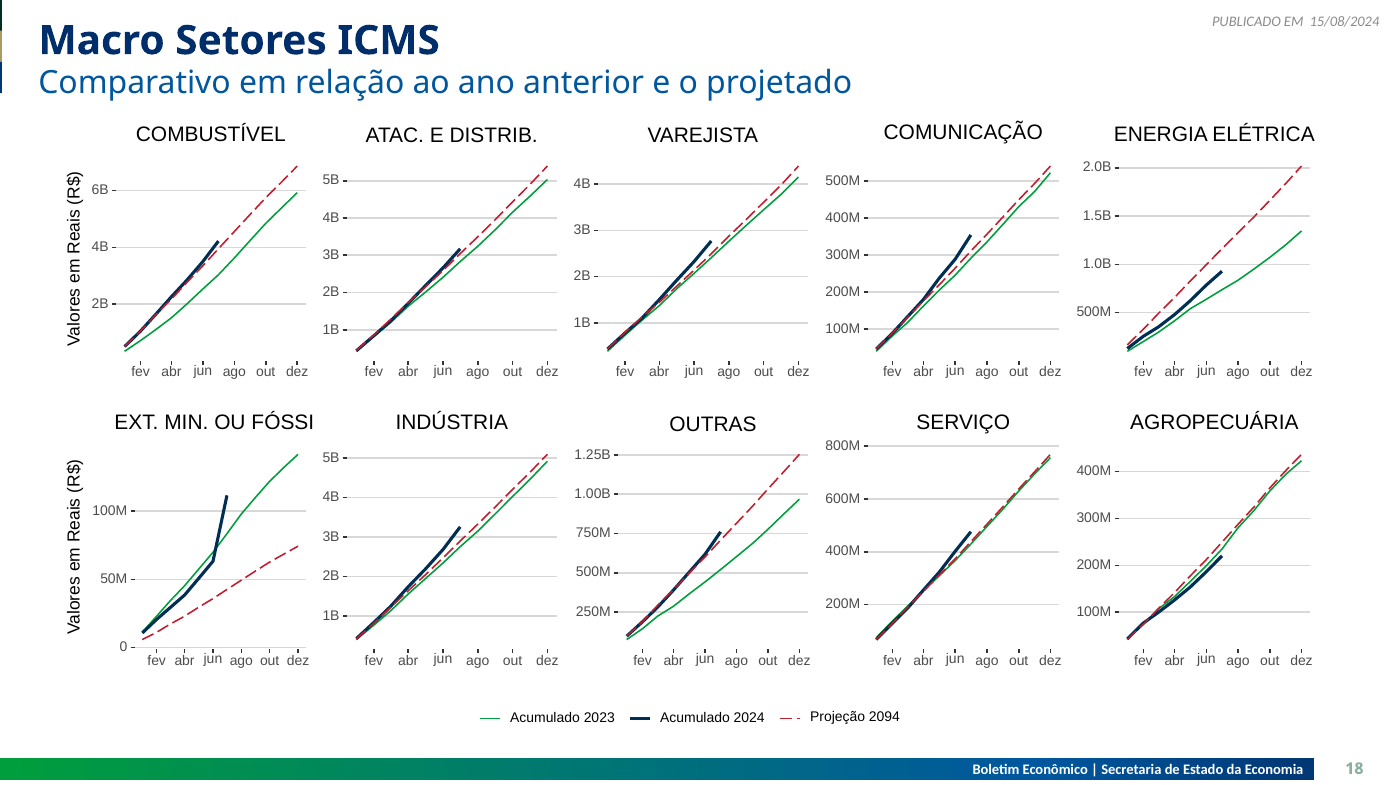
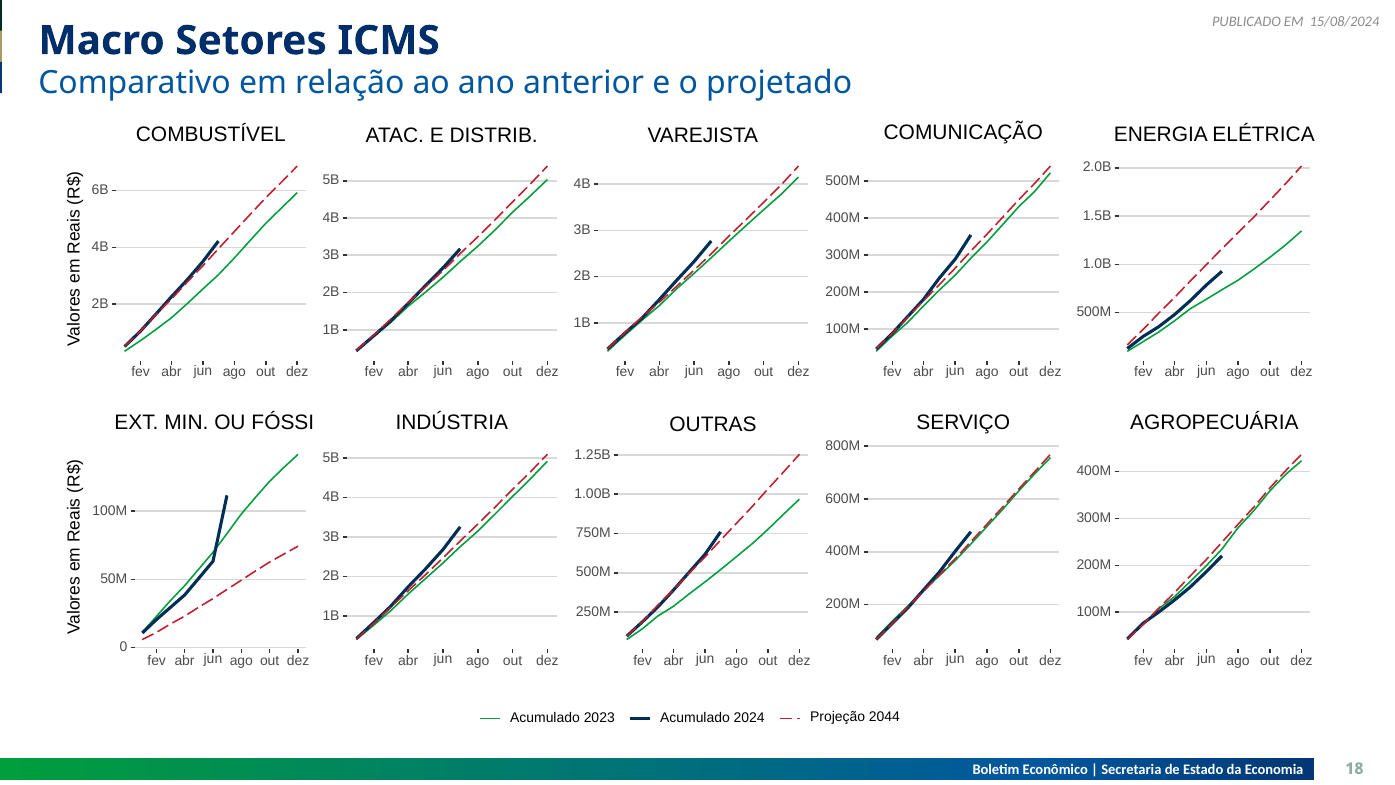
2094: 2094 -> 2044 (884, 716)
